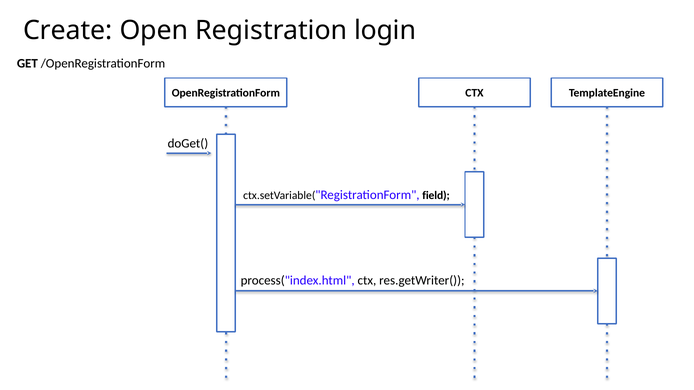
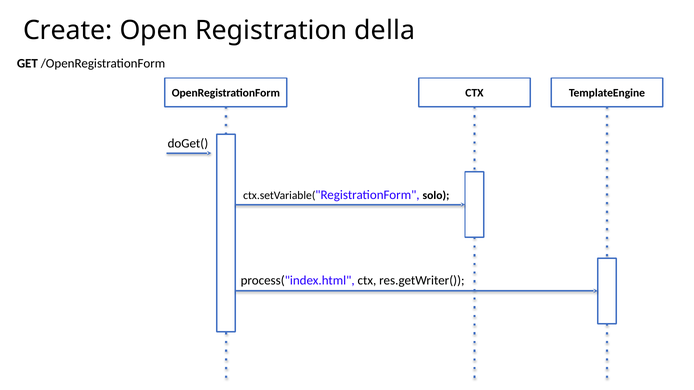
login: login -> della (385, 31)
field: field -> solo (436, 195)
